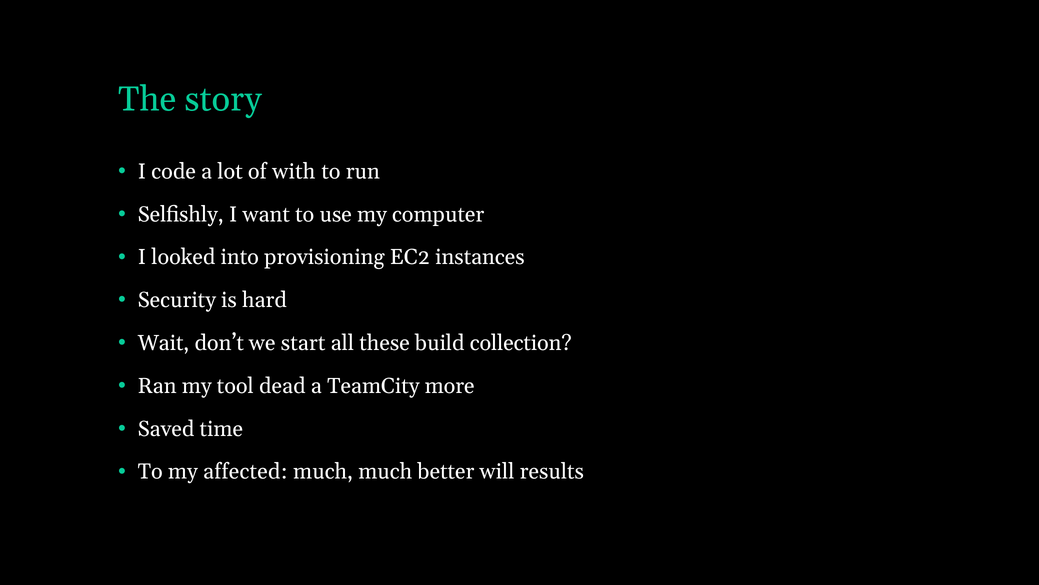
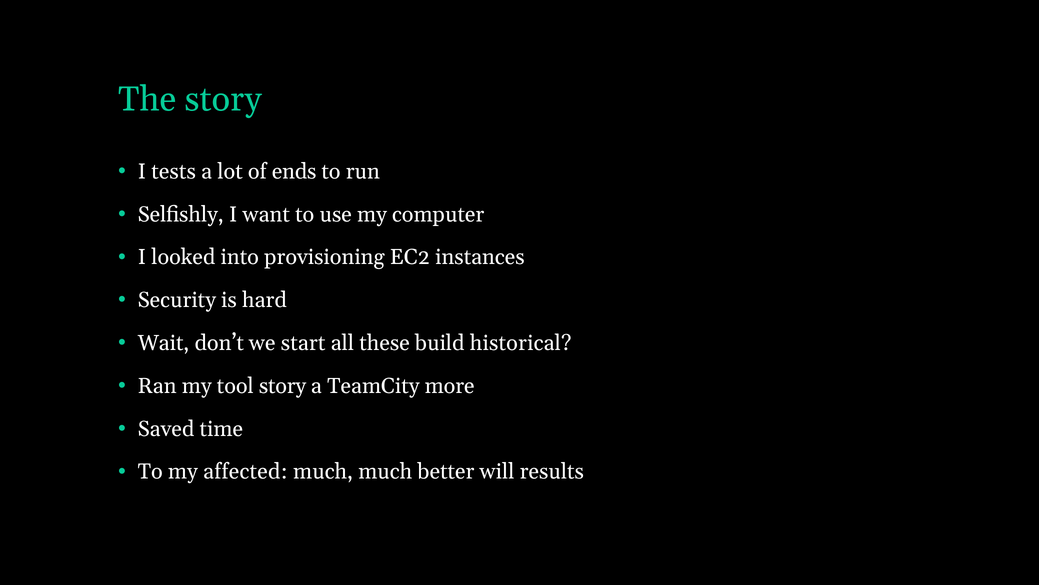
code: code -> tests (174, 171)
with: with -> ends (294, 171)
collection: collection -> historical (521, 343)
tool dead: dead -> story (283, 386)
